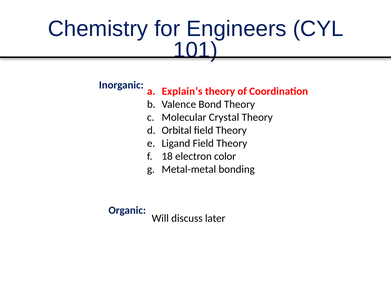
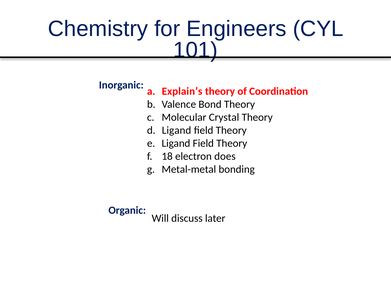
Orbital: Orbital -> Ligand (177, 130)
color: color -> does (225, 156)
